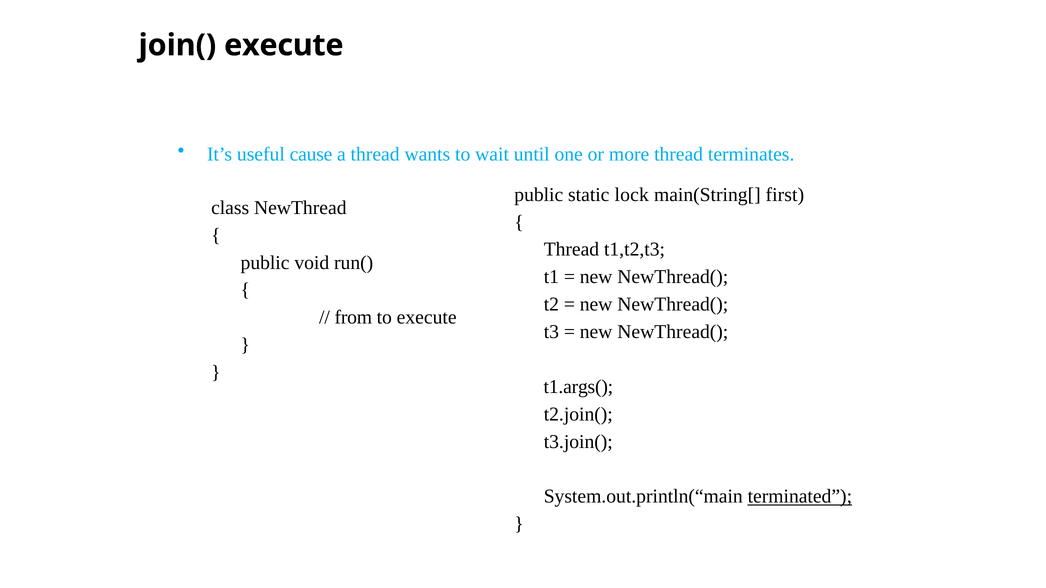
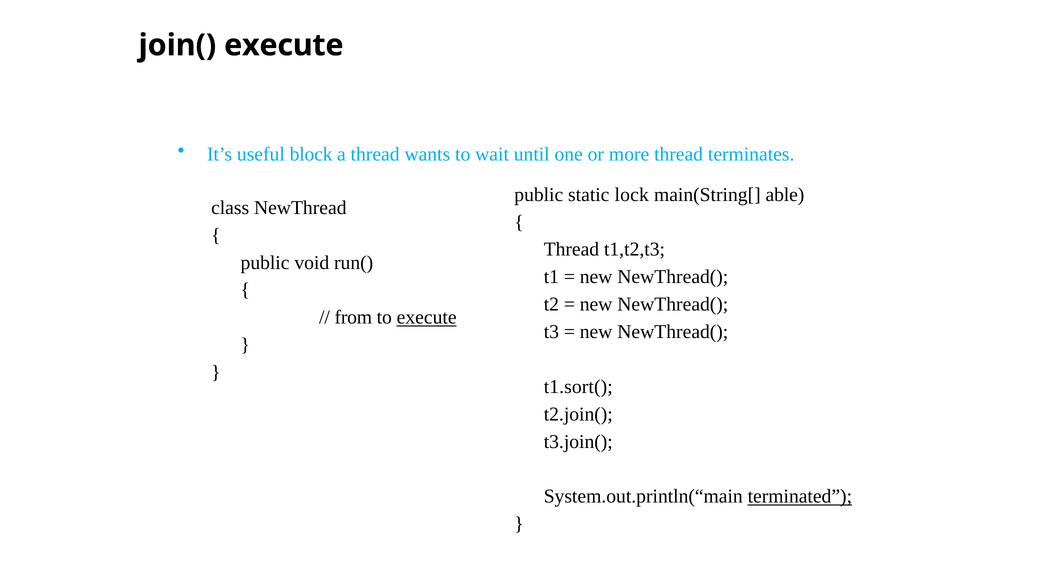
cause: cause -> block (311, 154)
first: first -> able (785, 195)
execute underline: none -> present (427, 318)
t1.args(: t1.args( -> t1.sort( (578, 387)
